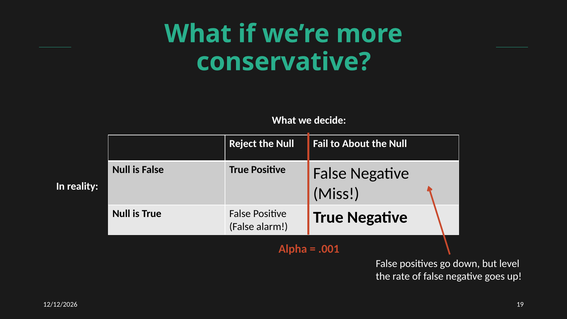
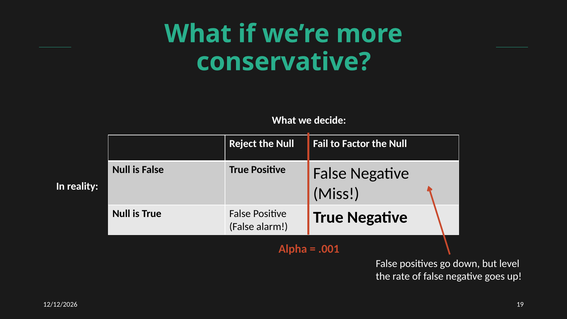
About: About -> Factor (356, 144)
